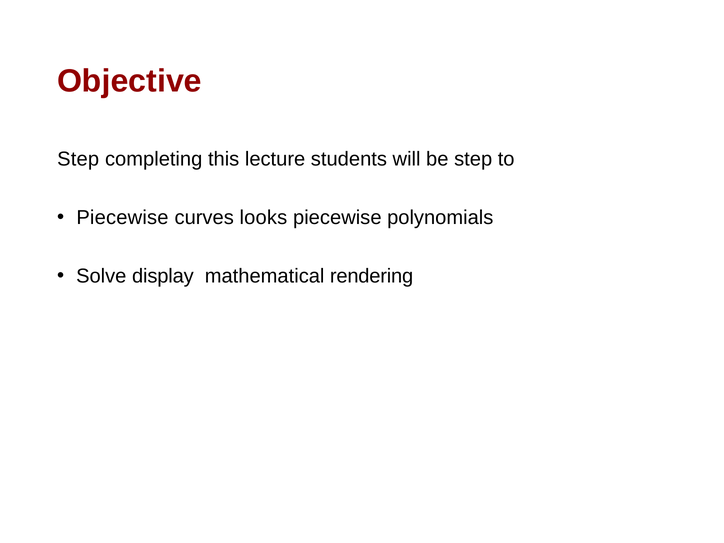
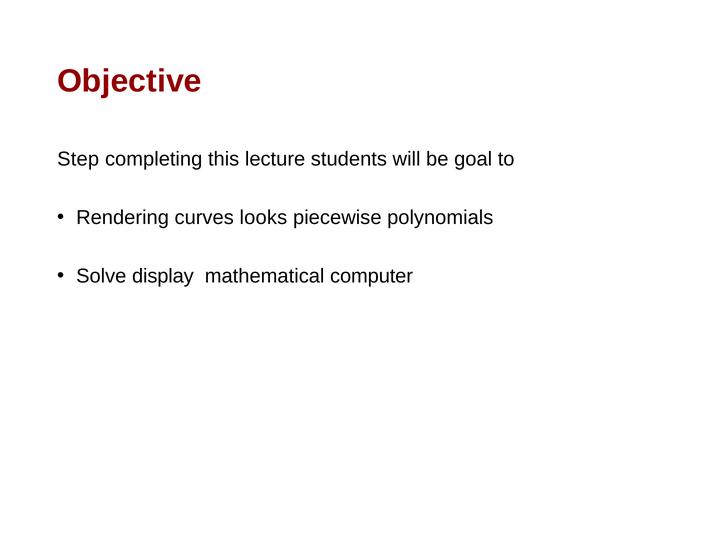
be step: step -> goal (473, 159)
Piecewise: Piecewise -> Rendering (123, 217)
rendering: rendering -> computer (372, 276)
